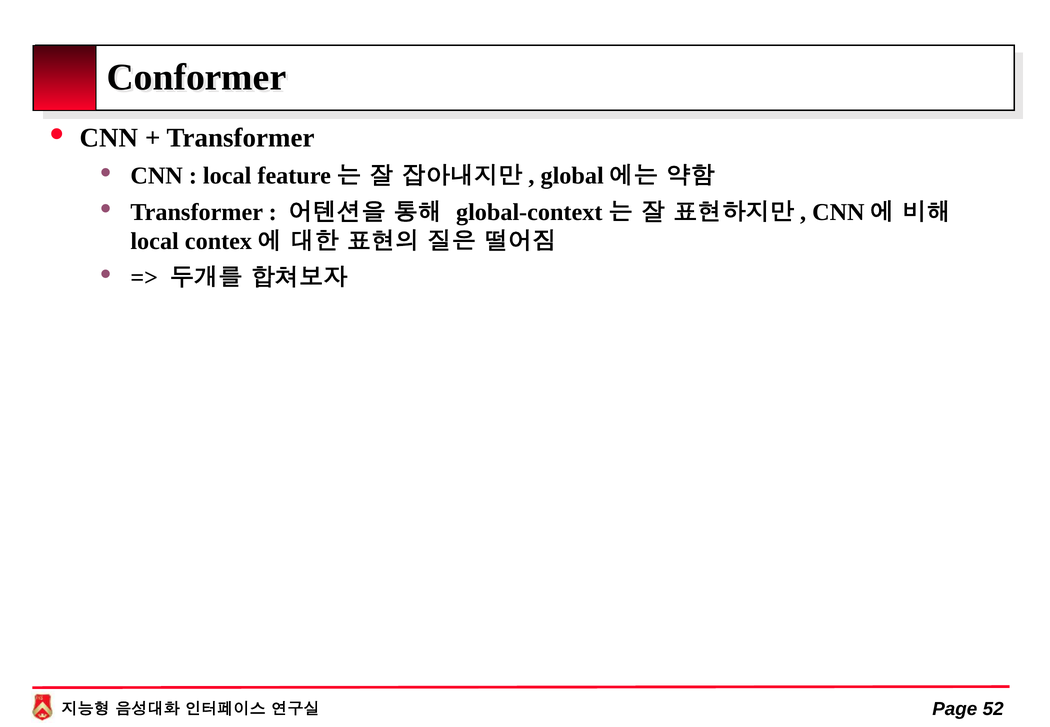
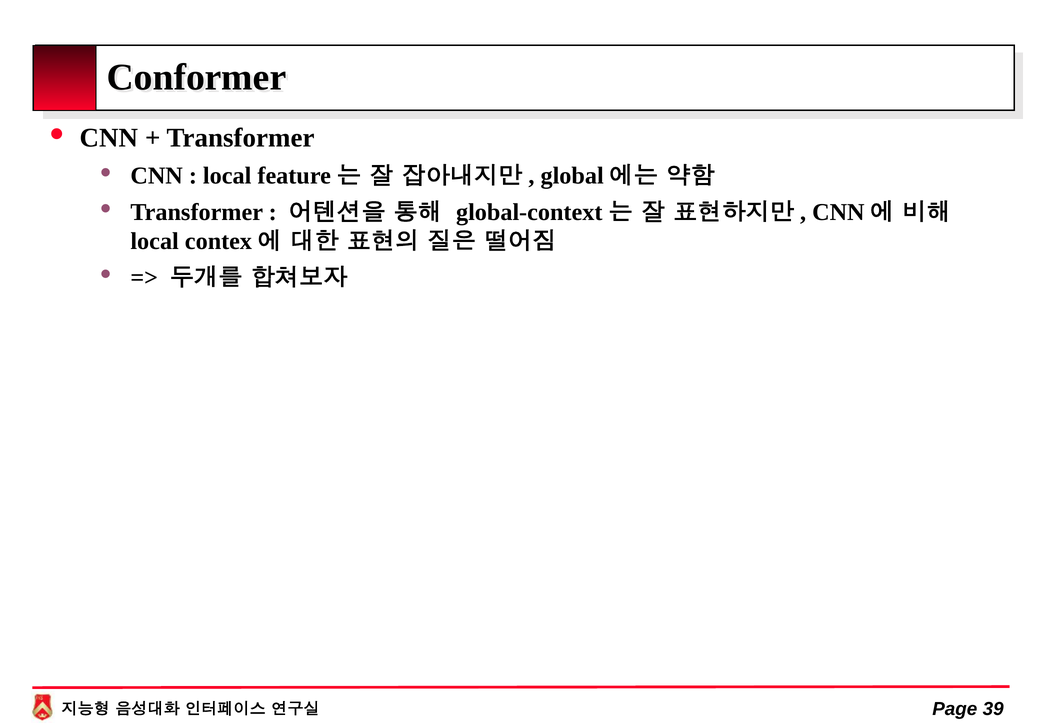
52: 52 -> 39 (993, 709)
